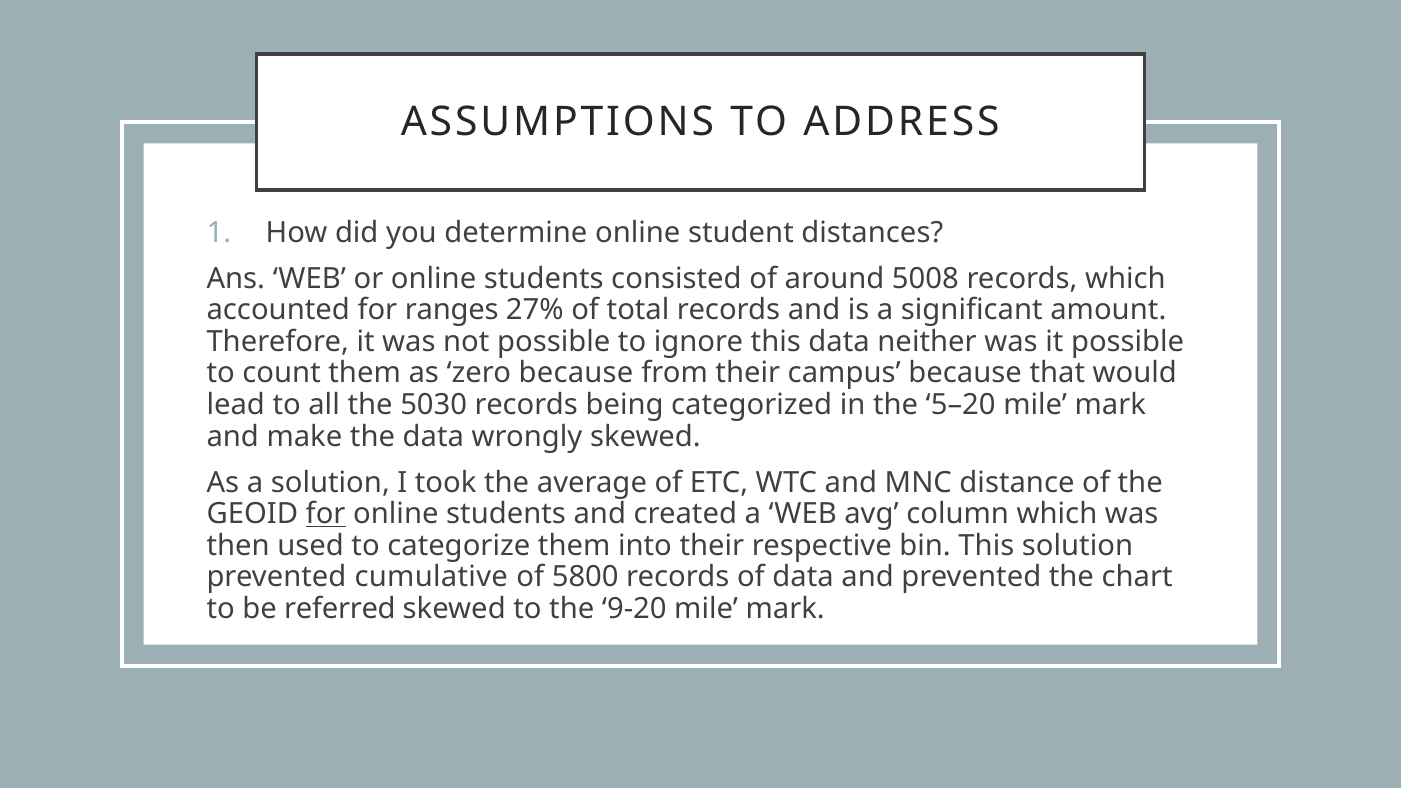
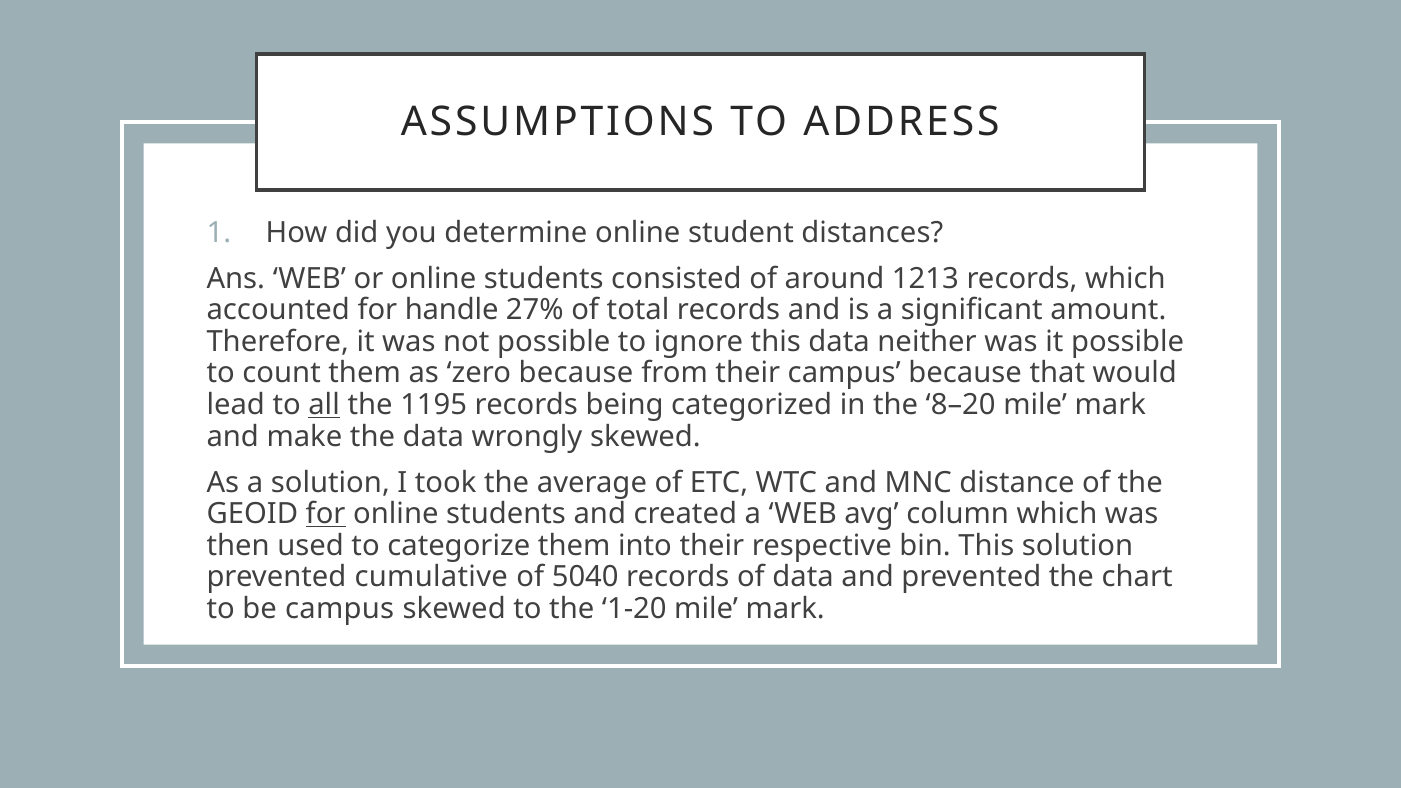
5008: 5008 -> 1213 (925, 279)
ranges: ranges -> handle (452, 310)
all underline: none -> present (324, 405)
5030: 5030 -> 1195 (434, 405)
5–20: 5–20 -> 8–20 (961, 405)
5800: 5800 -> 5040 (585, 577)
be referred: referred -> campus (340, 609)
9-20: 9-20 -> 1-20 (634, 609)
